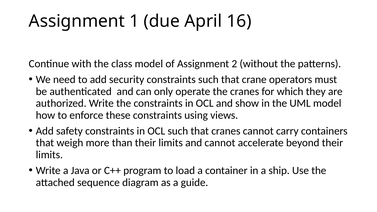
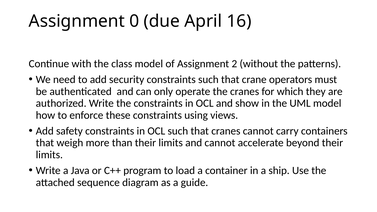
1: 1 -> 0 (134, 21)
